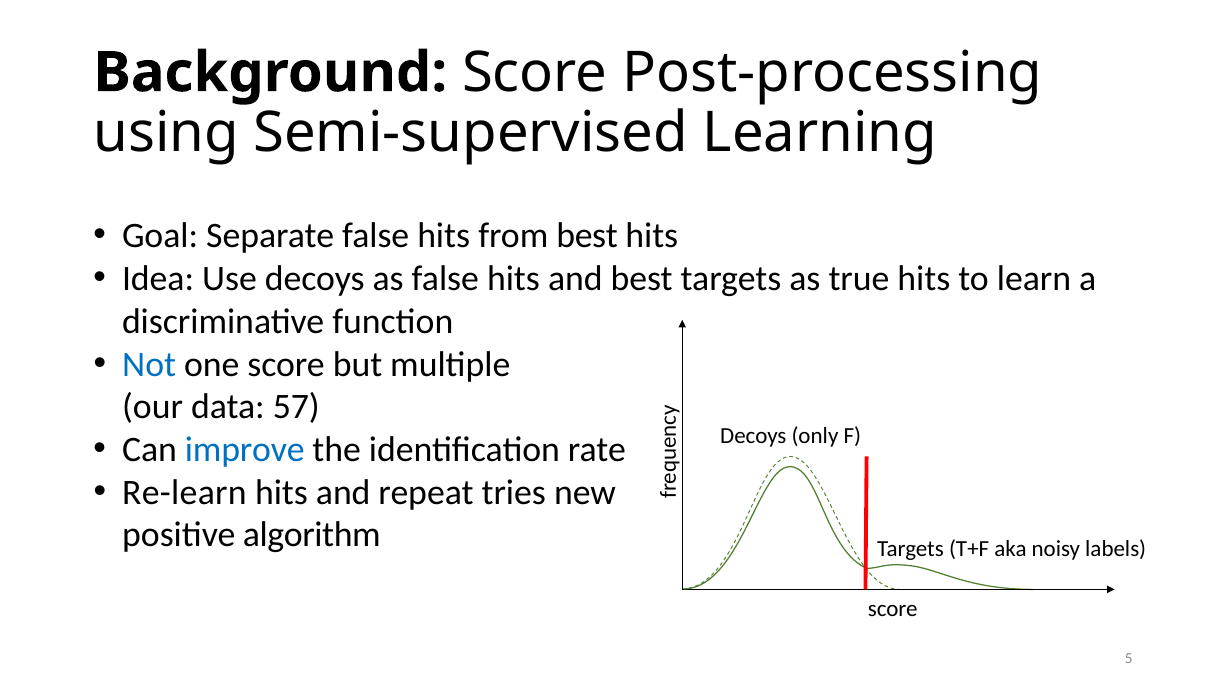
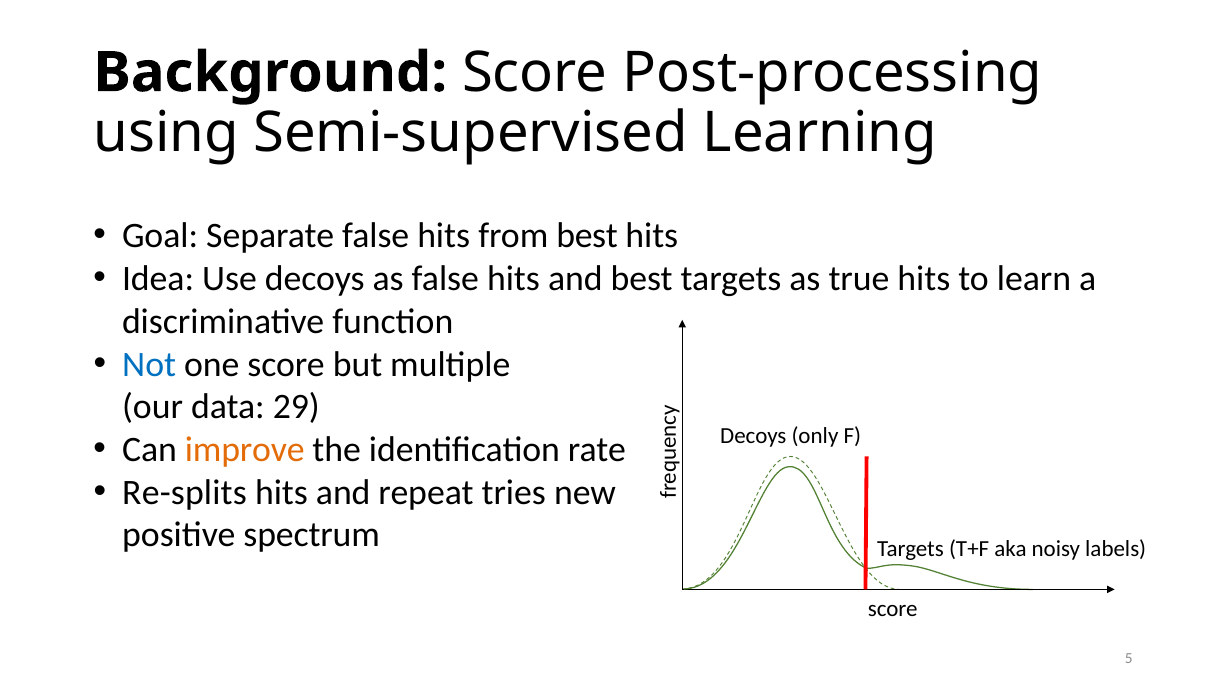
57: 57 -> 29 (296, 407)
improve colour: blue -> orange (245, 450)
Re-learn: Re-learn -> Re-splits (185, 493)
algorithm: algorithm -> spectrum (312, 535)
